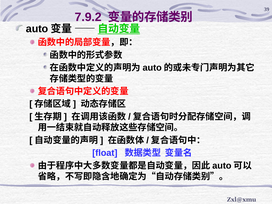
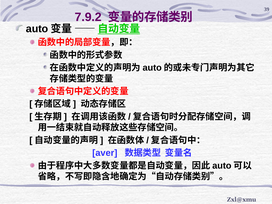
float: float -> aver (105, 153)
